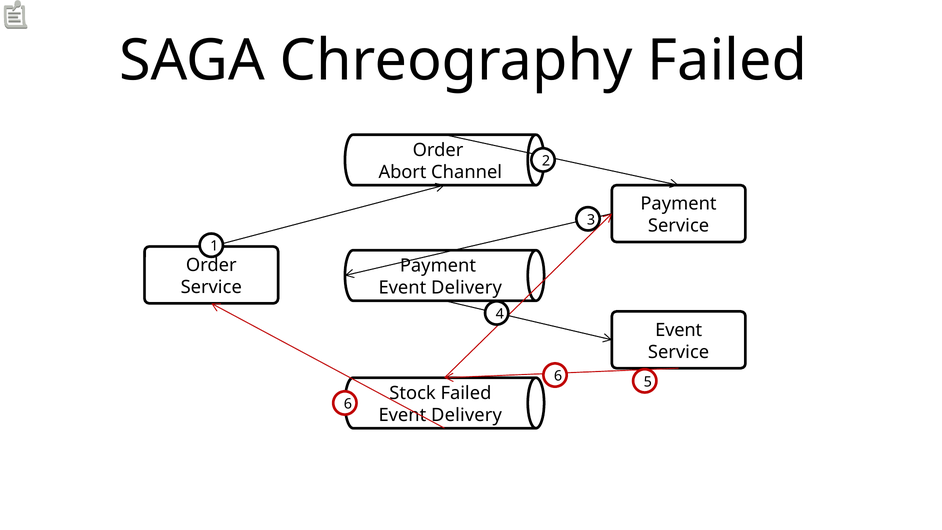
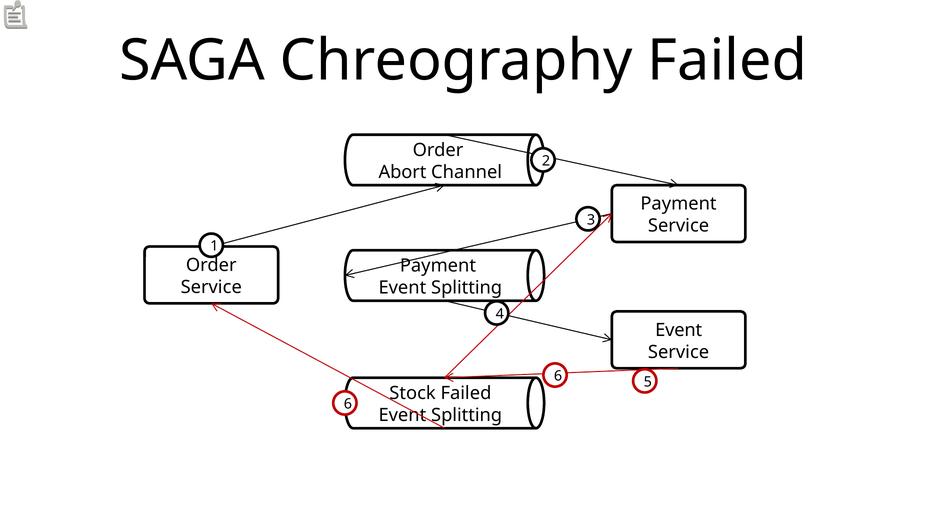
Delivery: Delivery -> Splitting (467, 288)
Delivery: Delivery -> Splitting (467, 415)
